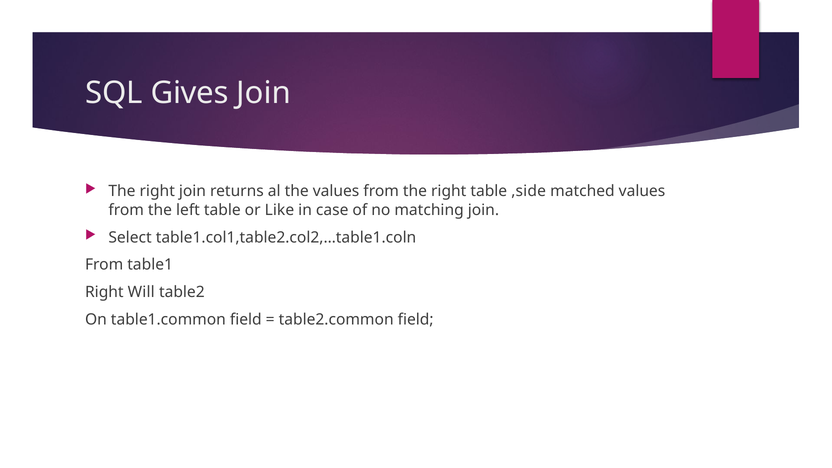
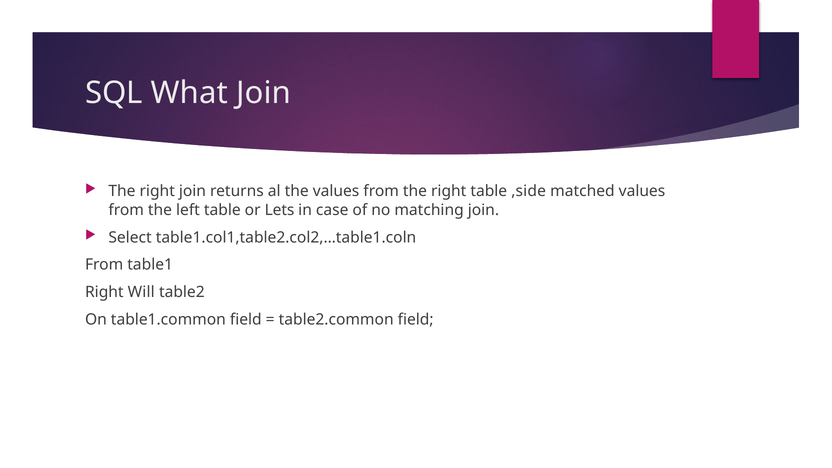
Gives: Gives -> What (190, 93)
Like: Like -> Lets (280, 210)
